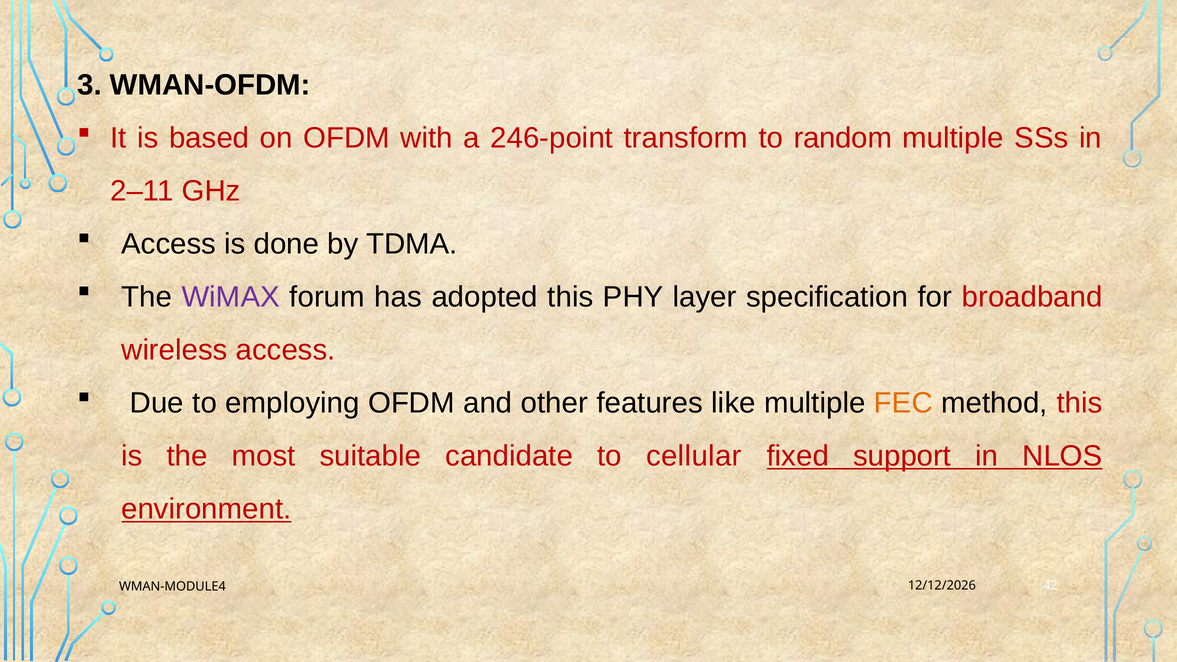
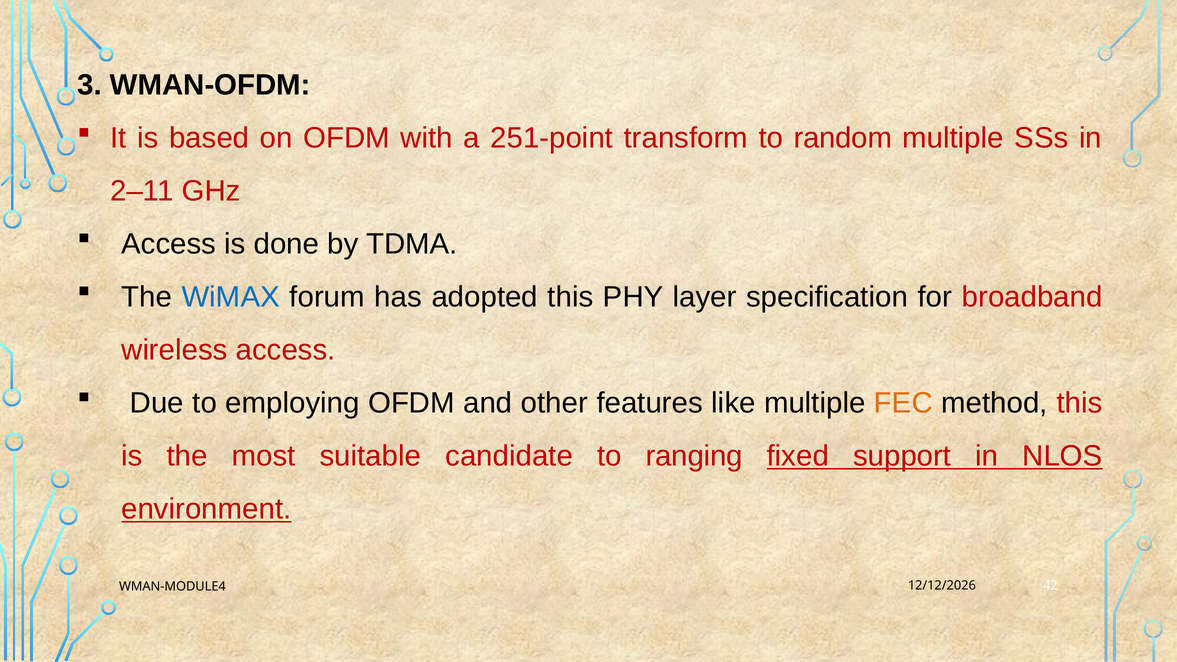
246-point: 246-point -> 251-point (552, 138)
WiMAX colour: purple -> blue (231, 297)
cellular: cellular -> ranging (694, 456)
